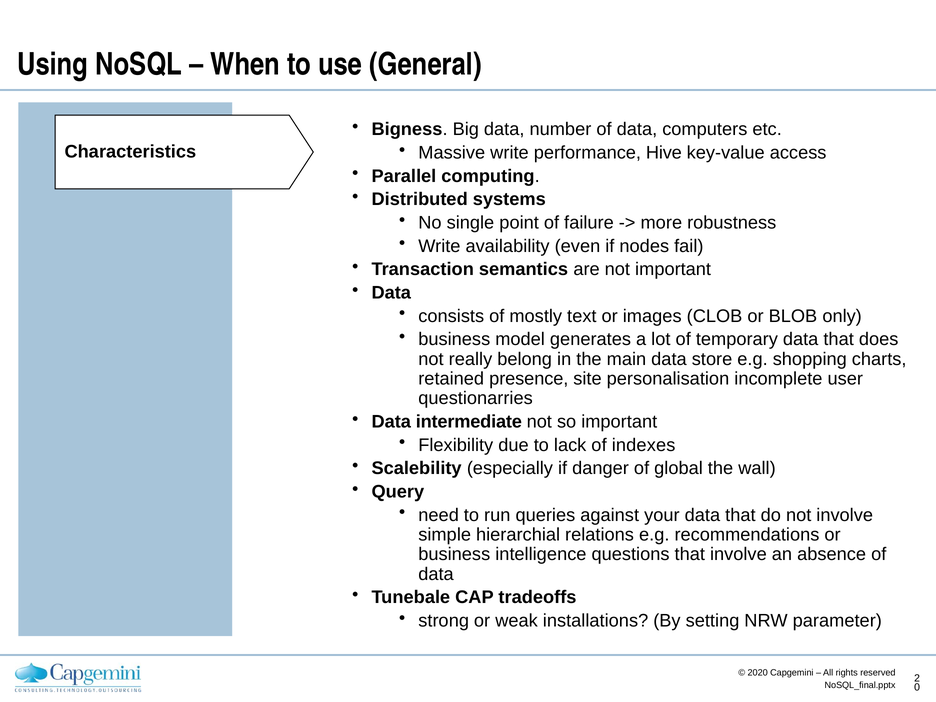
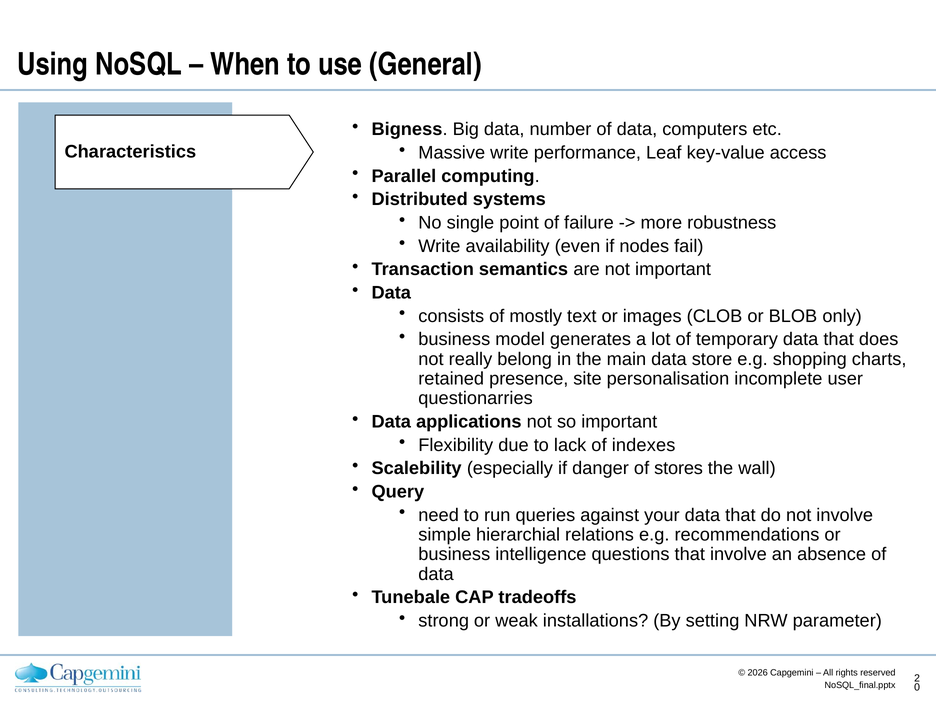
Hive: Hive -> Leaf (664, 153)
intermediate: intermediate -> applications (469, 422)
global: global -> stores (679, 468)
2020: 2020 -> 2026 (758, 673)
